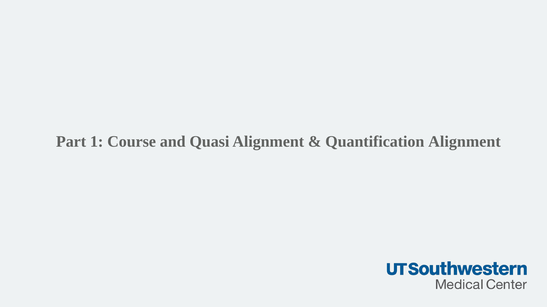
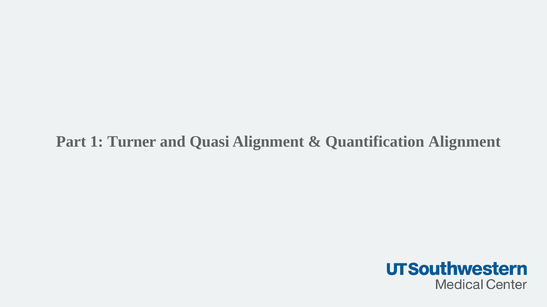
Course: Course -> Turner (132, 142)
